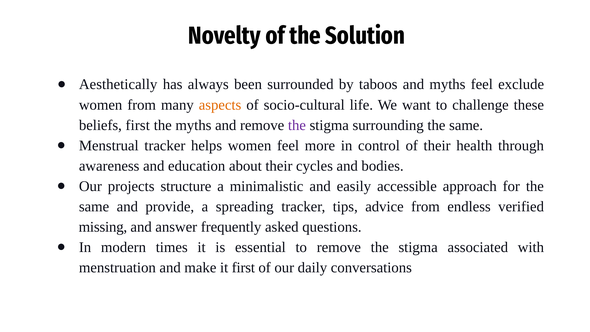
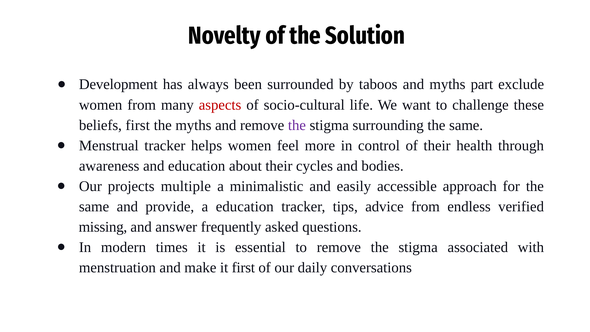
Aesthetically: Aesthetically -> Development (118, 84)
myths feel: feel -> part (482, 84)
aspects colour: orange -> red (220, 105)
structure: structure -> multiple (186, 186)
a spreading: spreading -> education (245, 207)
